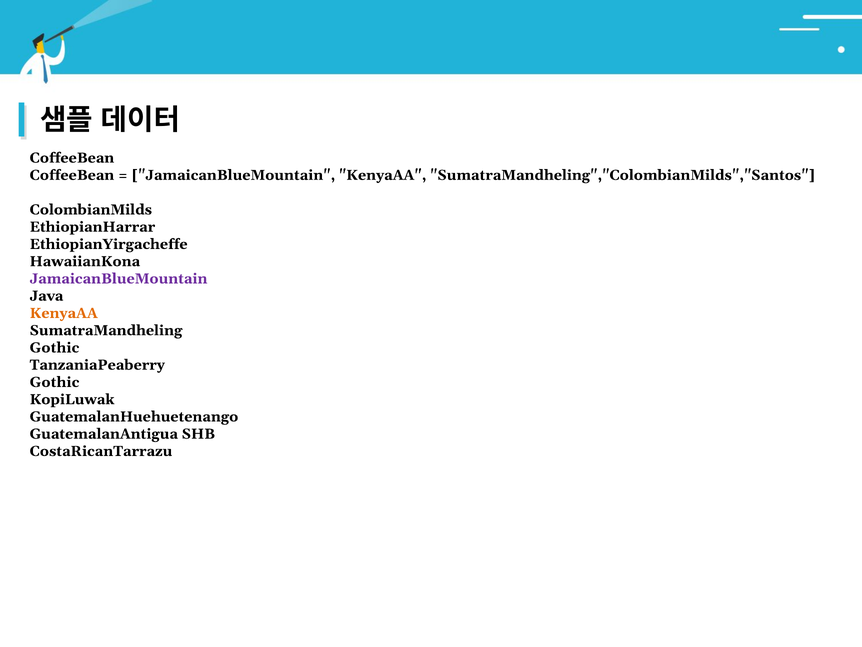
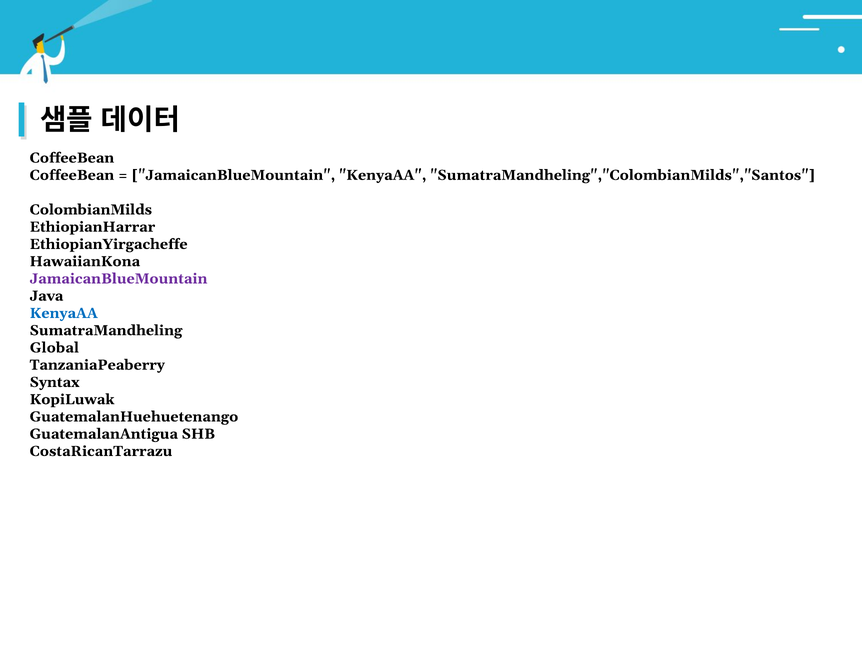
KenyaAA colour: orange -> blue (64, 313)
Gothic: Gothic -> Global (54, 347)
Gothic: Gothic -> Syntax (55, 382)
